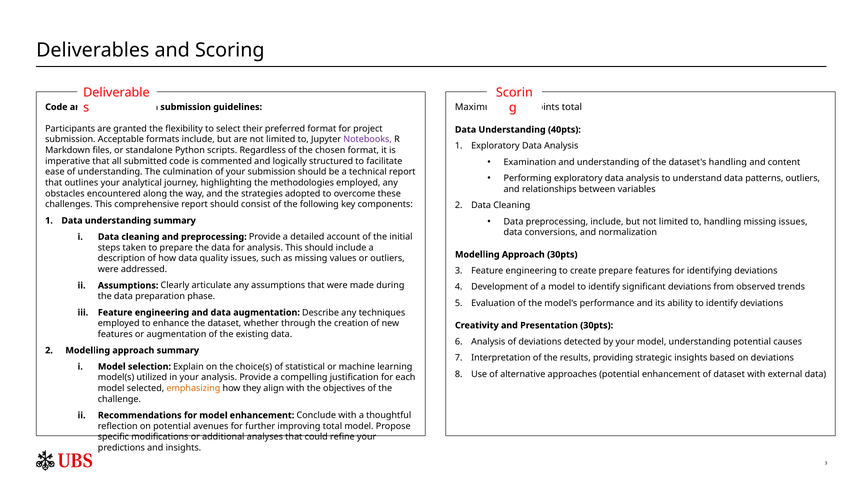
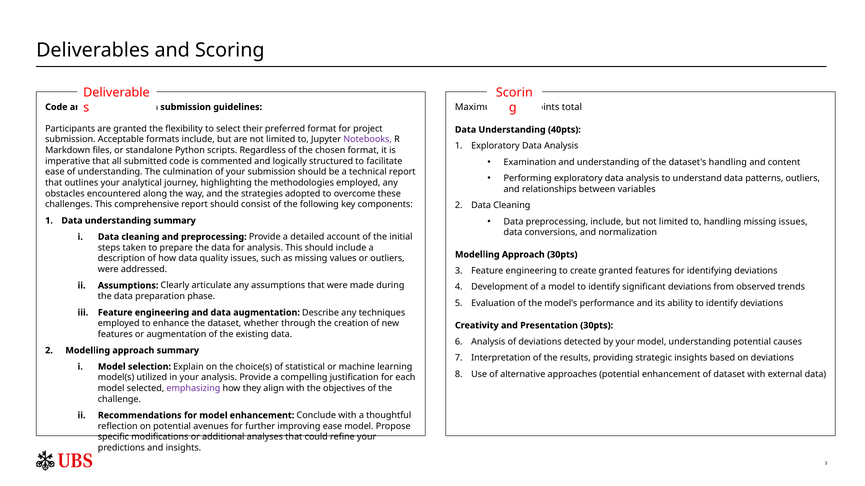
create prepare: prepare -> granted (616, 271)
emphasizing colour: orange -> purple (193, 389)
improving total: total -> ease (332, 427)
